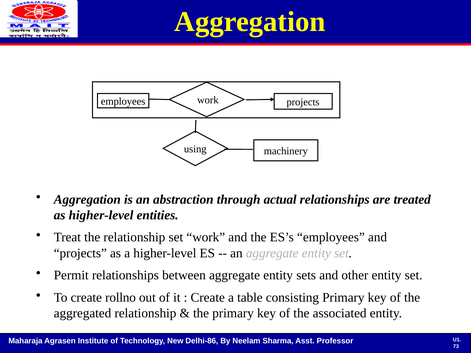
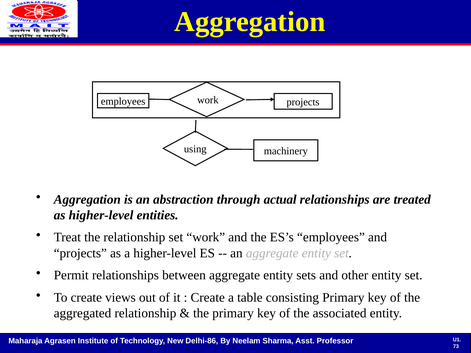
rollno: rollno -> views (120, 298)
